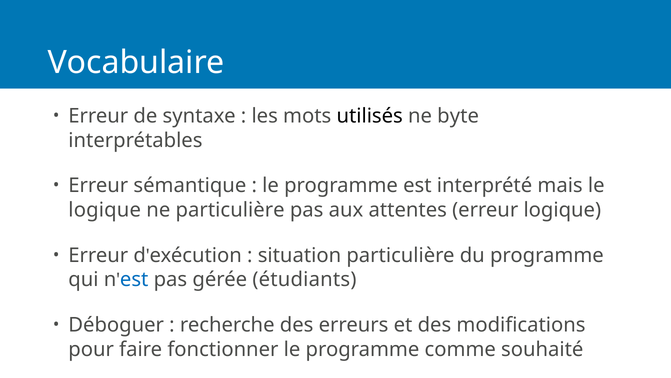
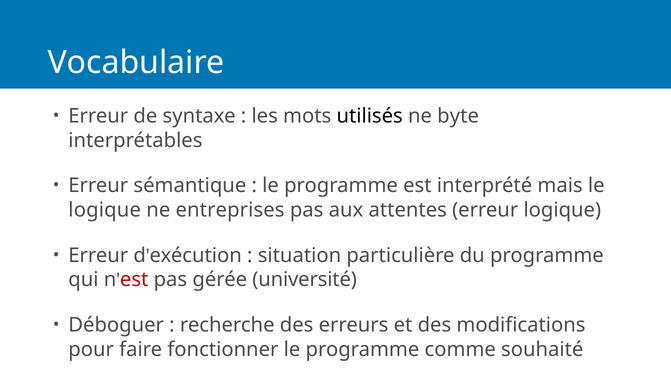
ne particulière: particulière -> entreprises (230, 210)
est colour: blue -> red (134, 279)
étudiants: étudiants -> université (305, 279)
